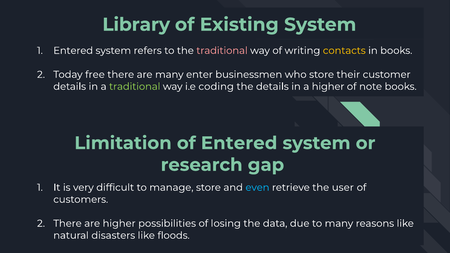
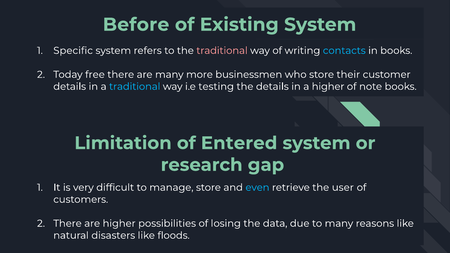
Library: Library -> Before (136, 25)
Entered: Entered -> Specific (73, 51)
contacts colour: yellow -> light blue (344, 51)
enter: enter -> more (199, 75)
traditional colour: light green -> light blue (135, 87)
coding: coding -> testing (216, 87)
